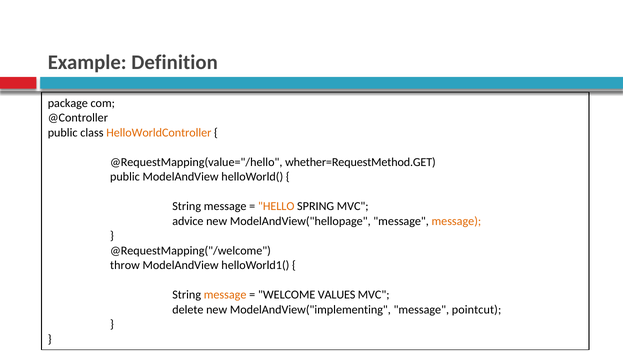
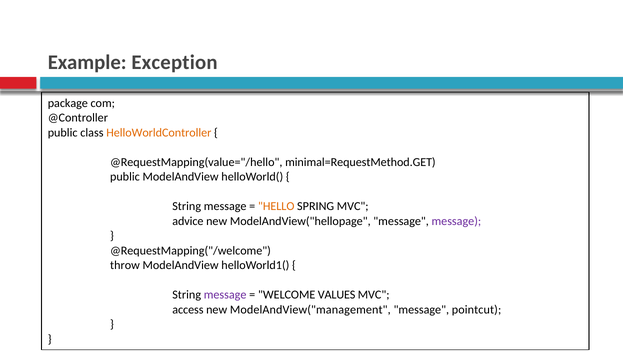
Definition: Definition -> Exception (174, 62)
whether=RequestMethod.GET: whether=RequestMethod.GET -> minimal=RequestMethod.GET (360, 162)
message colour: orange -> purple (456, 221)
message colour: orange -> purple (225, 295)
delete: delete -> access (188, 309)
ModelAndView("implementing: ModelAndView("implementing -> ModelAndView("management (310, 309)
